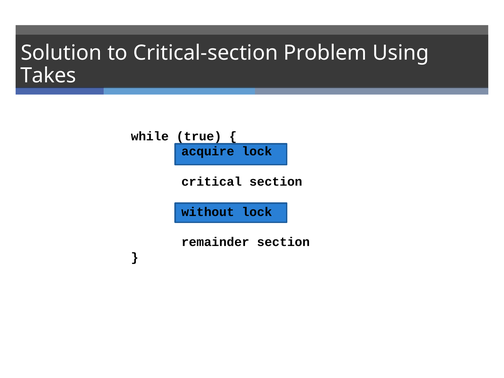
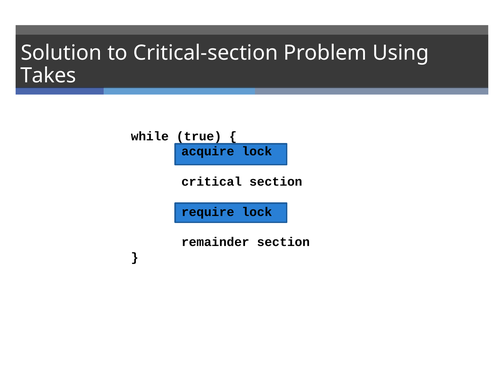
without: without -> require (208, 212)
